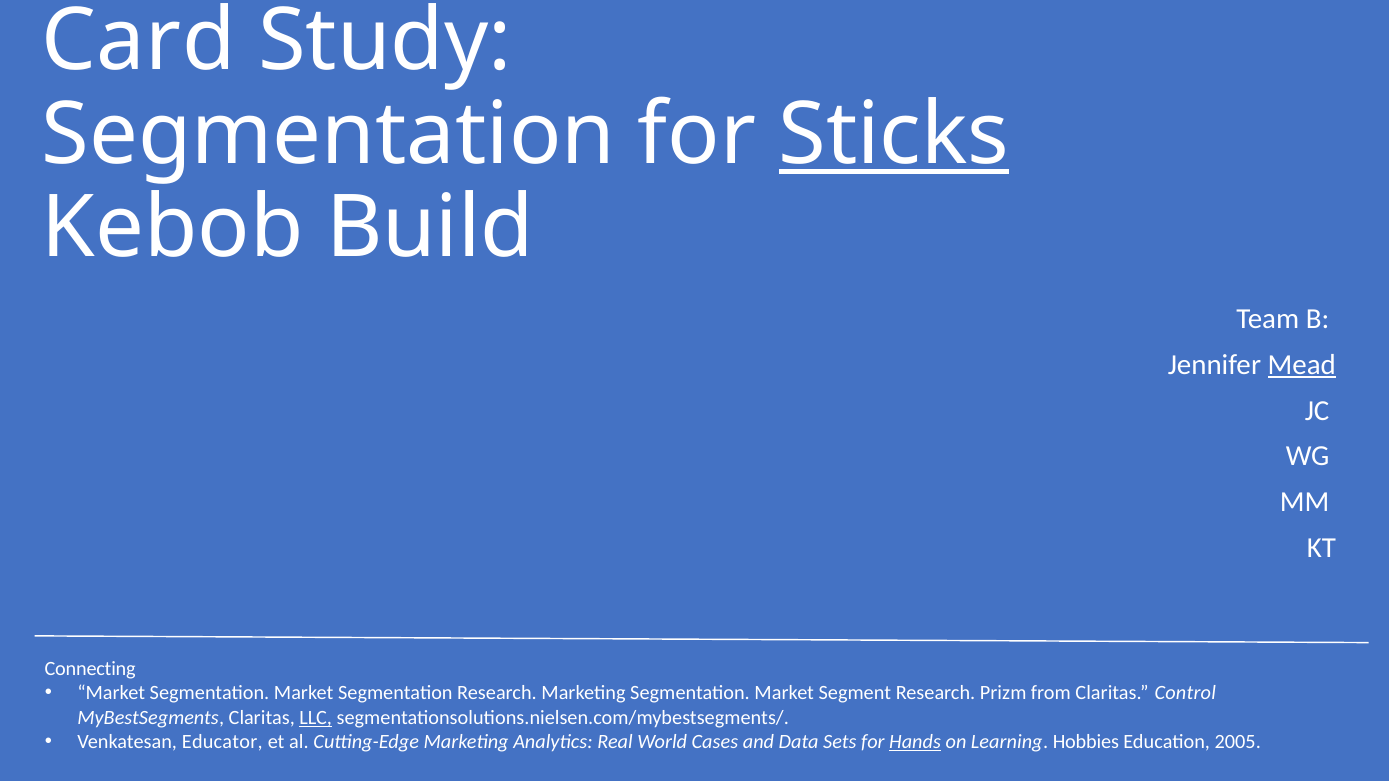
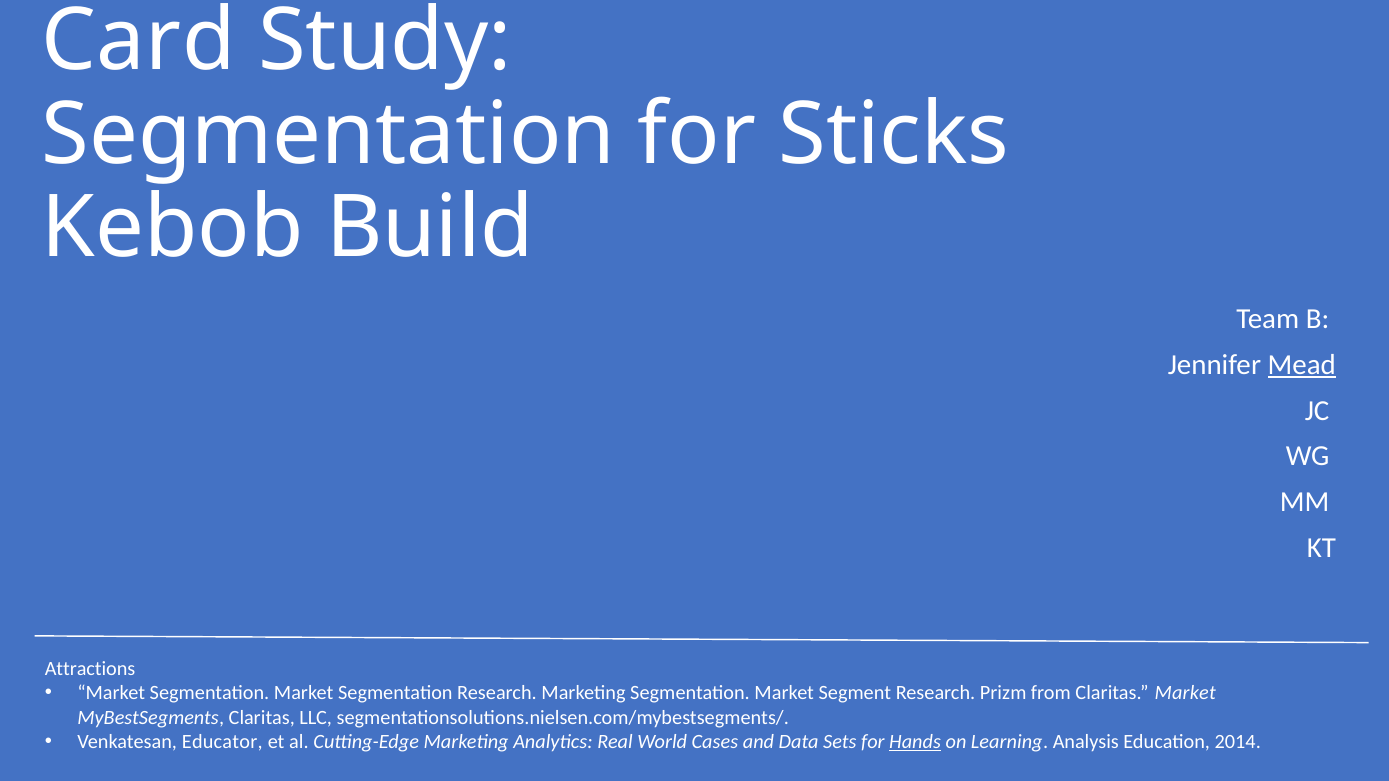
Sticks underline: present -> none (894, 135)
Connecting: Connecting -> Attractions (90, 669)
Claritas Control: Control -> Market (1185, 693)
LLC underline: present -> none (316, 718)
Hobbies: Hobbies -> Analysis (1086, 742)
2005: 2005 -> 2014 (1238, 742)
